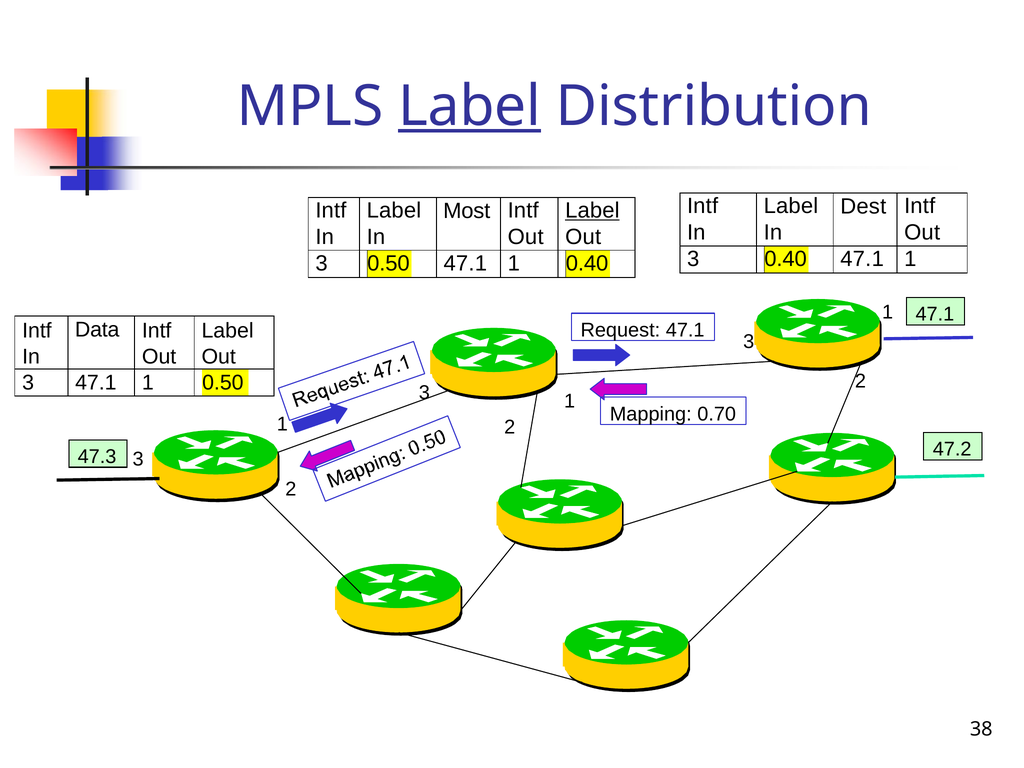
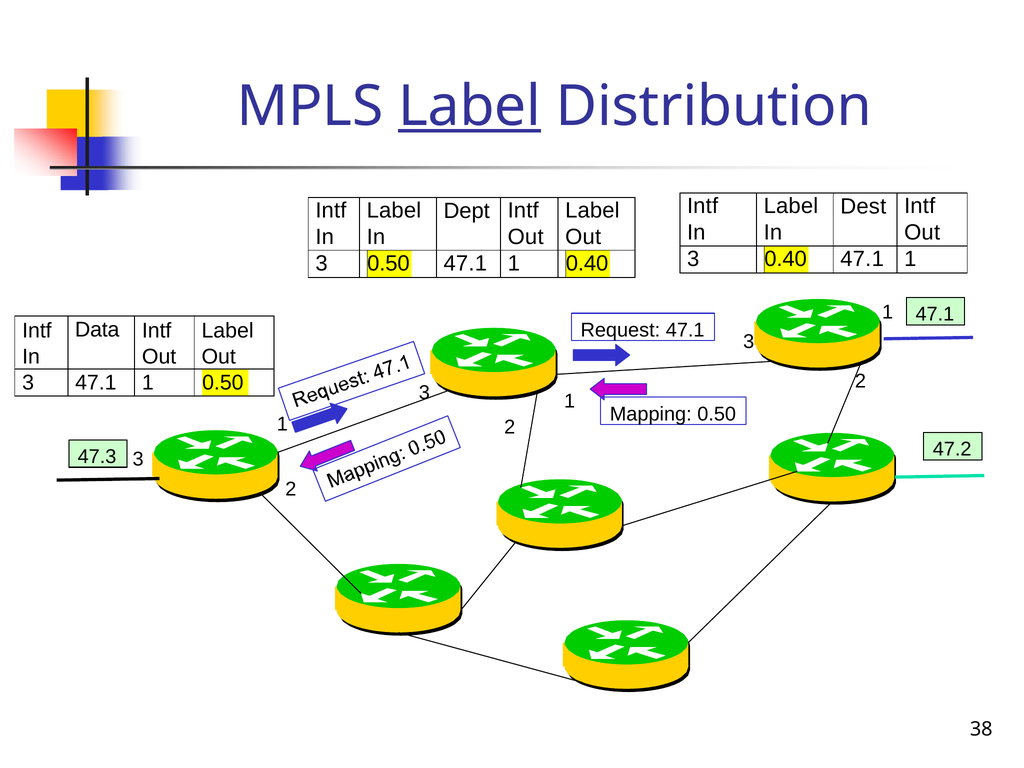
Label underline: present -> none (592, 211)
Most: Most -> Dept (467, 211)
Mapping 0.70: 0.70 -> 0.50 (717, 414)
